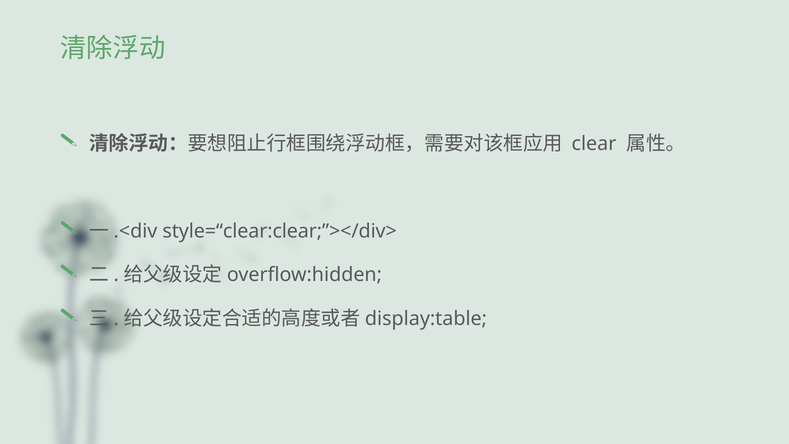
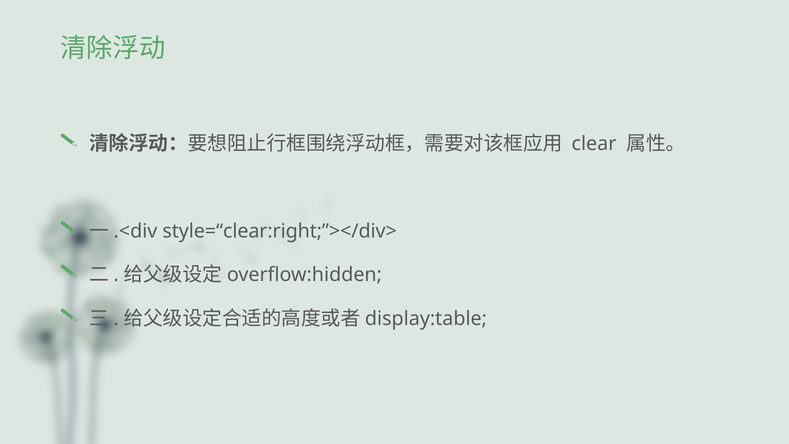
style=“clear:clear;”></div>: style=“clear:clear;”></div> -> style=“clear:right;”></div> (280, 231)
